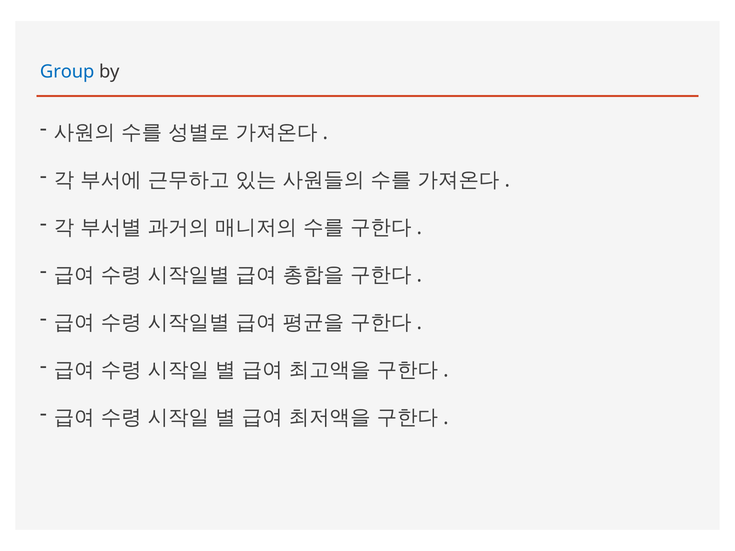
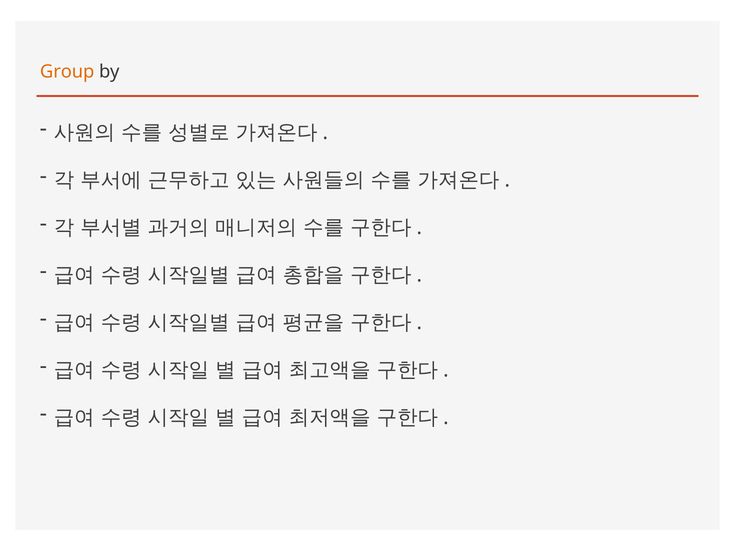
Group colour: blue -> orange (67, 72)
